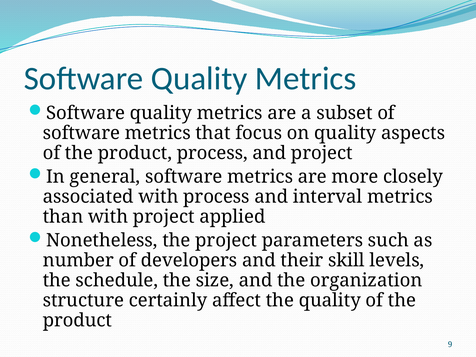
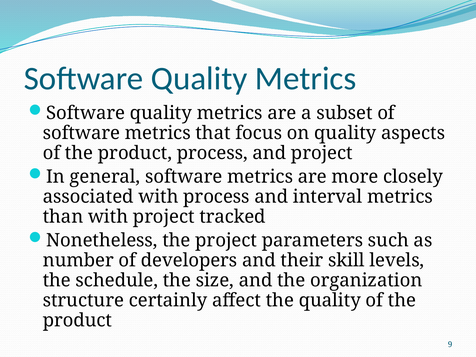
applied: applied -> tracked (232, 217)
